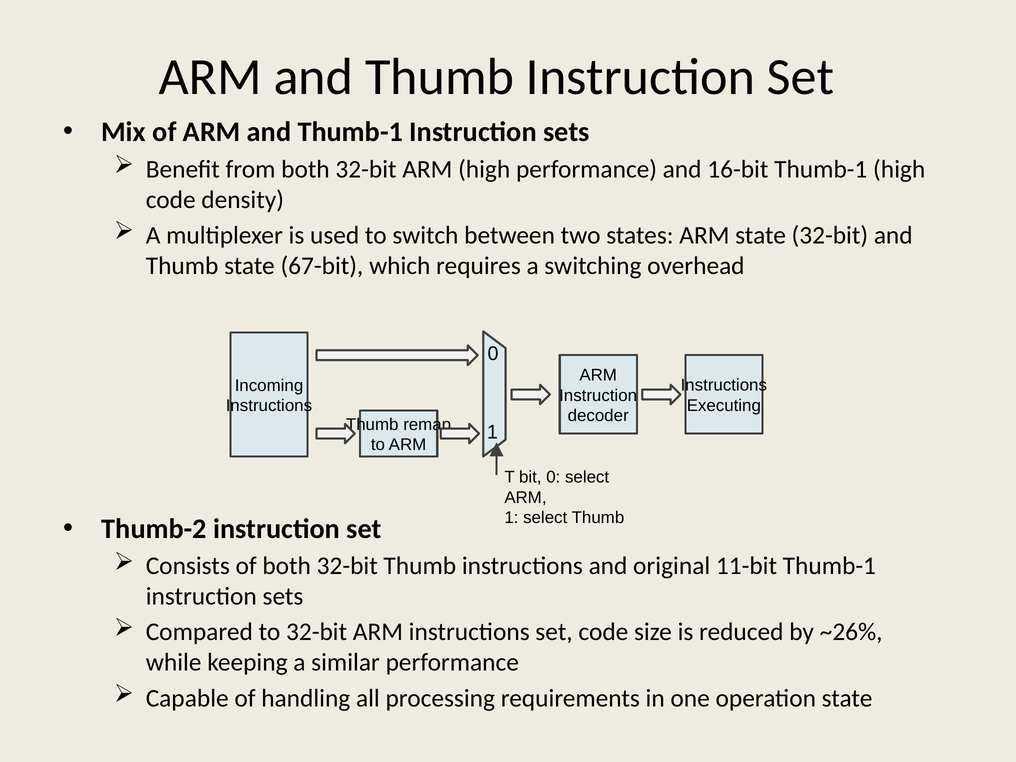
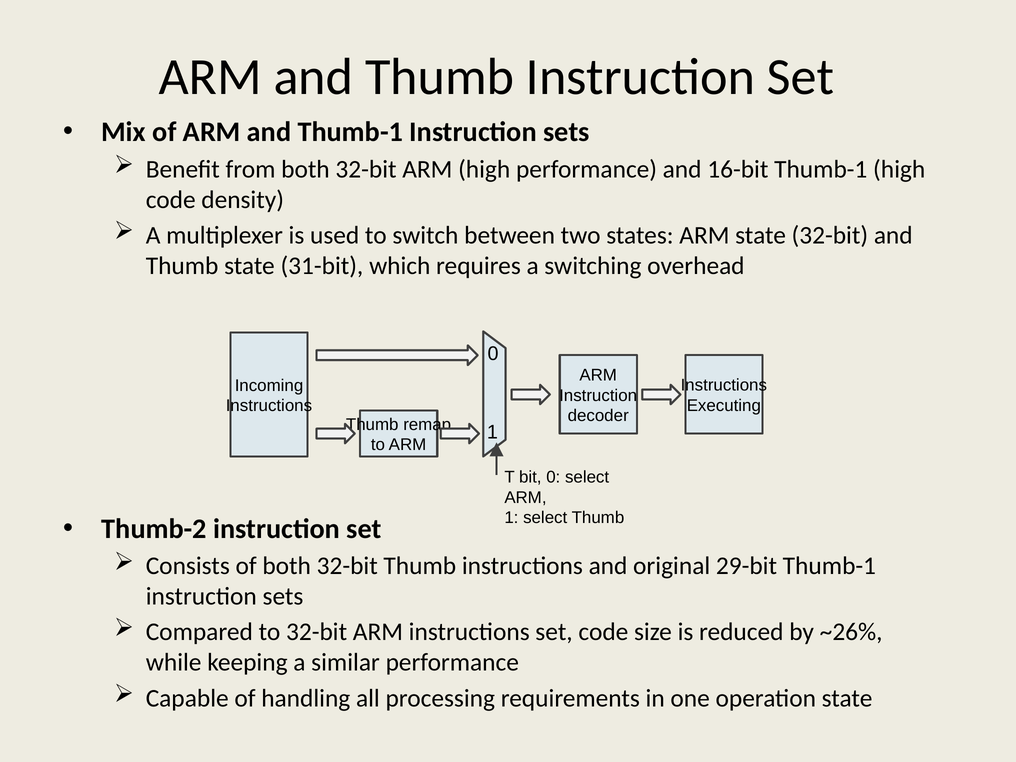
67-bit: 67-bit -> 31-bit (322, 266)
11-bit: 11-bit -> 29-bit (746, 566)
